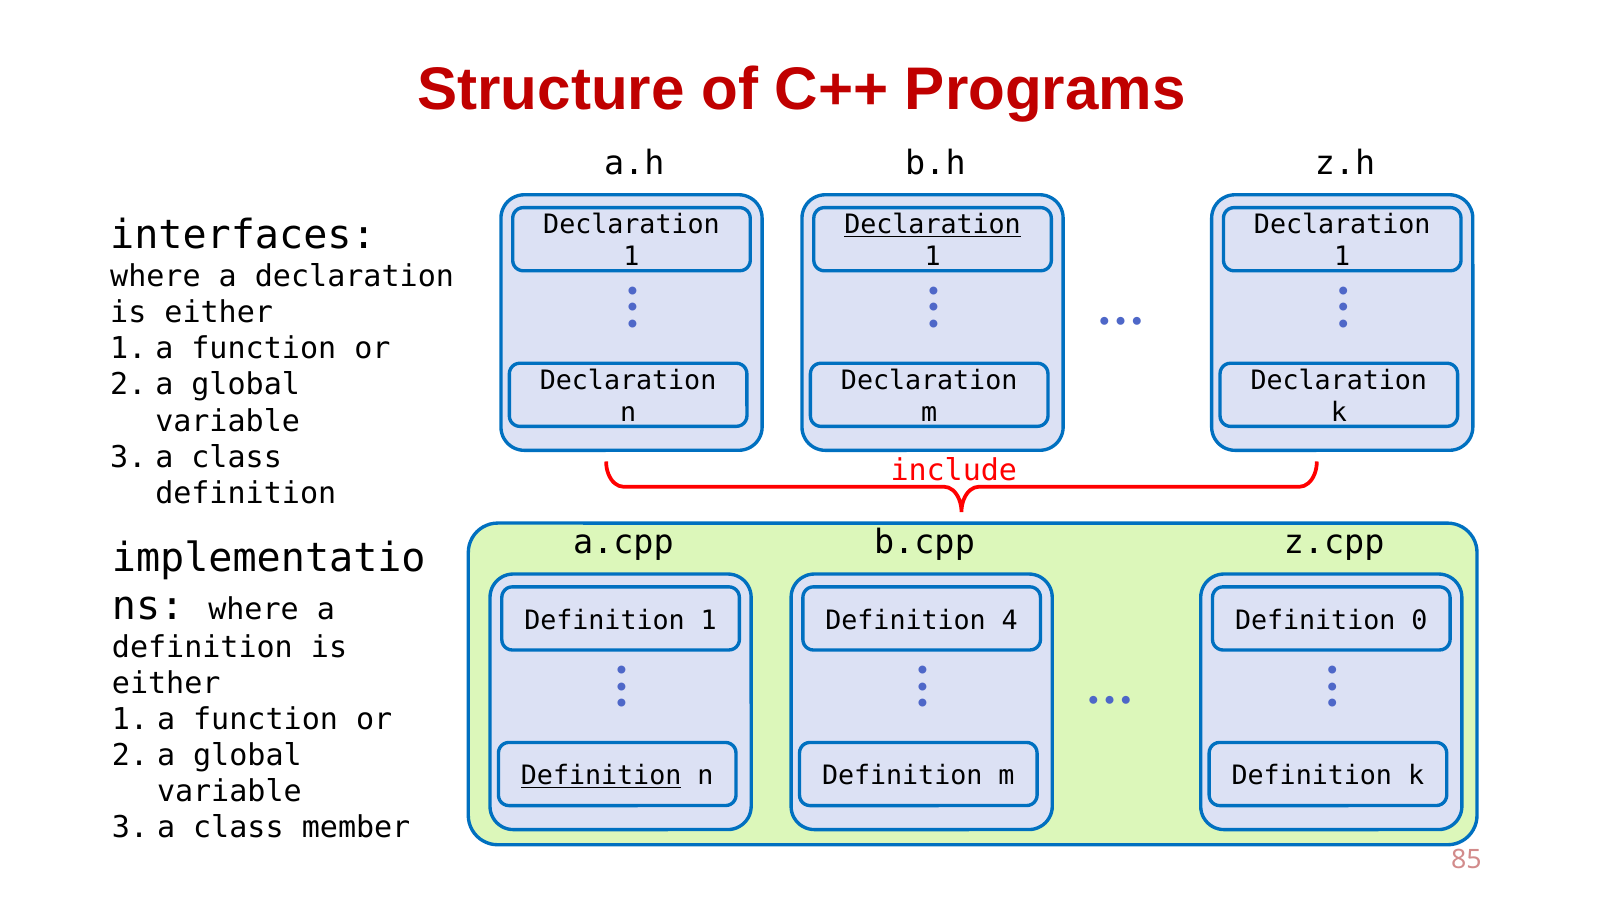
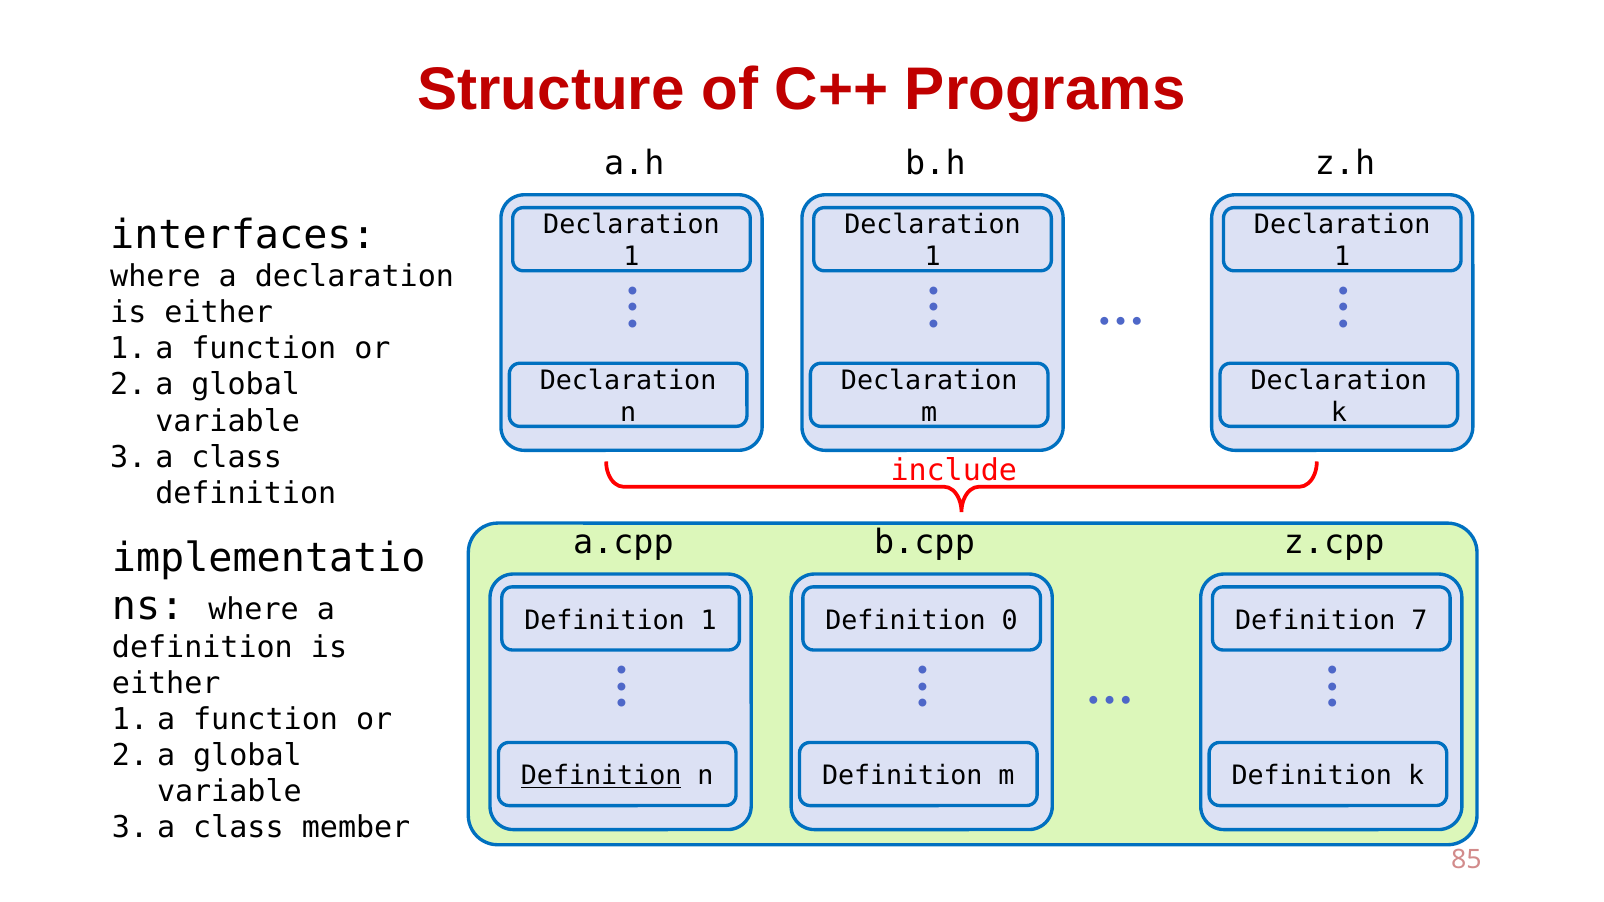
Declaration underline: present -> none (933, 225)
4: 4 -> 0 (1010, 620)
0: 0 -> 7 (1419, 620)
